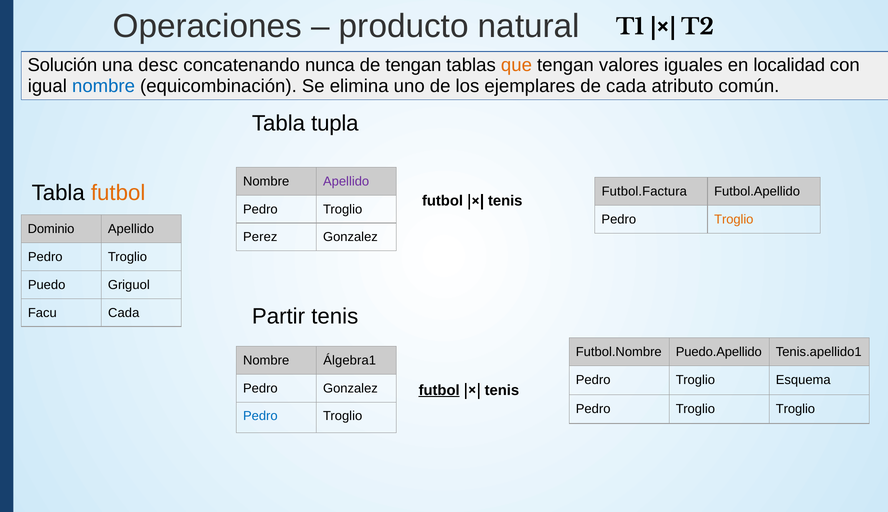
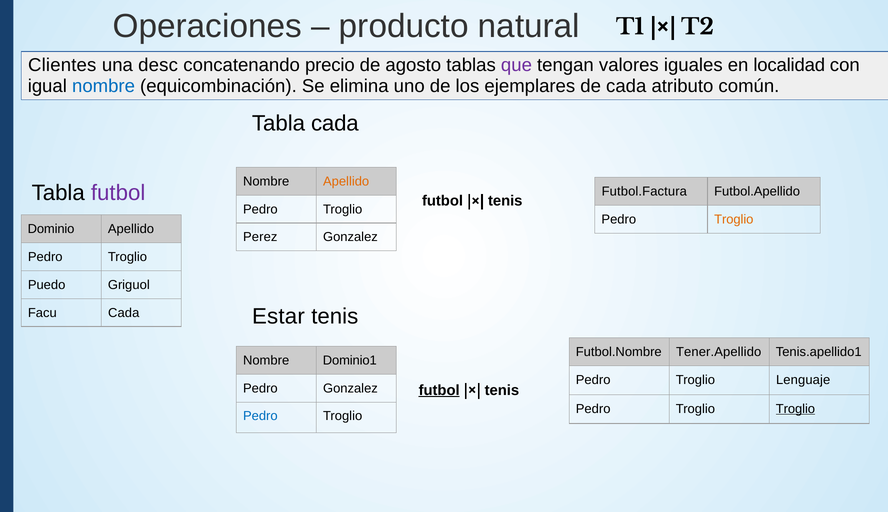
Solución: Solución -> Clientes (62, 65)
nunca: nunca -> precio (330, 65)
de tengan: tengan -> agosto (413, 65)
que colour: orange -> purple (516, 65)
Tabla tupla: tupla -> cada (335, 123)
Apellido colour: purple -> orange (346, 181)
futbol colour: orange -> purple (118, 193)
Partir: Partir -> Estar (278, 317)
Puedo.Apellido: Puedo.Apellido -> Tener.Apellido (719, 352)
Álgebra1: Álgebra1 -> Dominio1 (350, 361)
Esquema: Esquema -> Lenguaje (803, 380)
Troglio underline: none -> present (795, 409)
